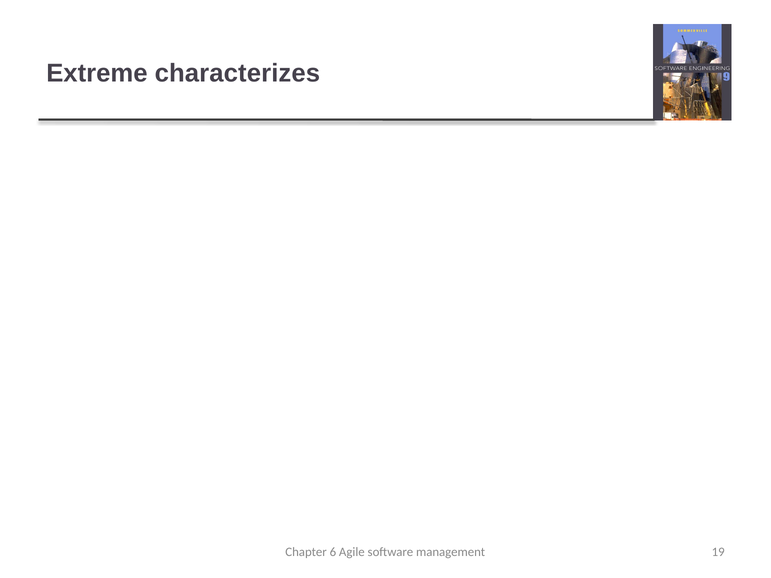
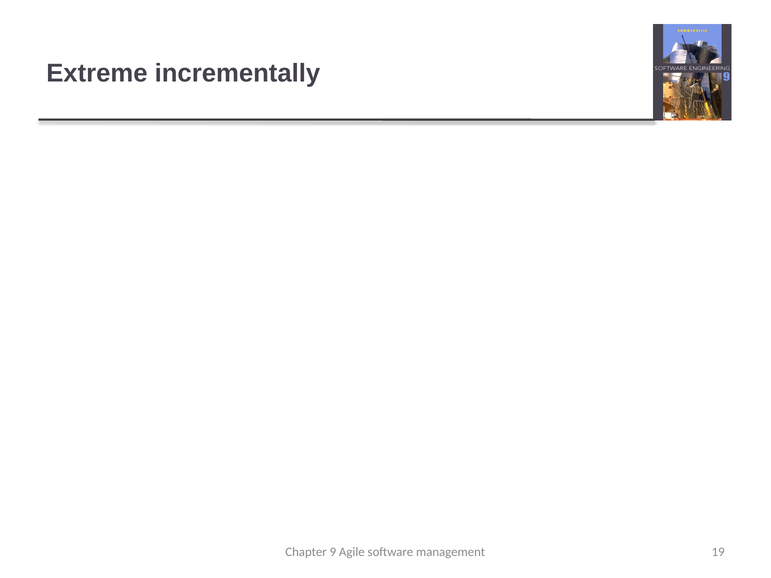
characterizes: characterizes -> incrementally (237, 73)
6: 6 -> 9 (333, 552)
